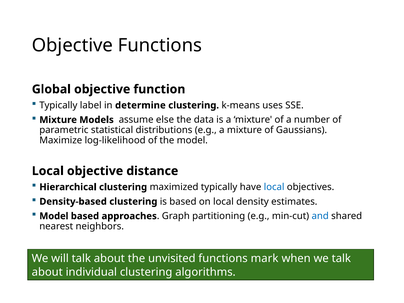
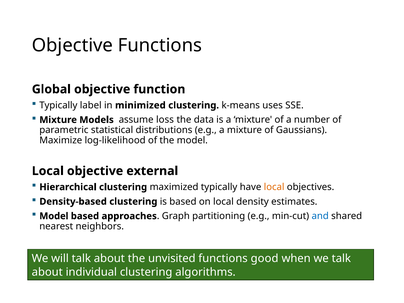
determine: determine -> minimized (140, 105)
else: else -> loss (165, 120)
distance: distance -> external (152, 171)
local colour: blue -> orange (274, 187)
mark: mark -> good (265, 259)
